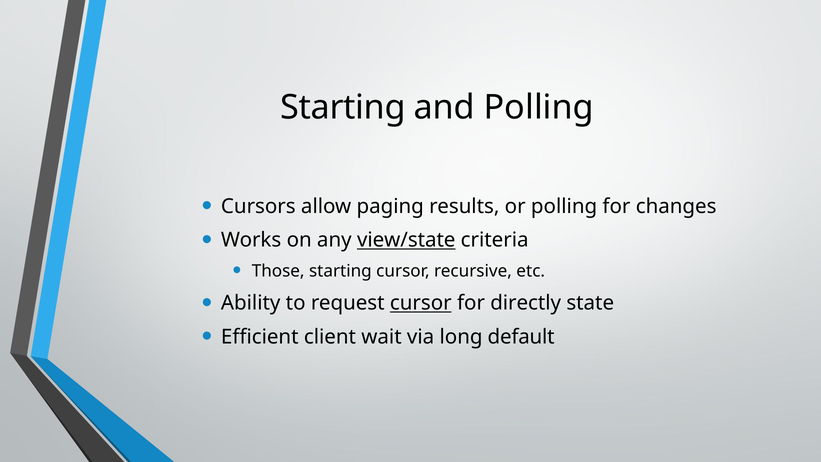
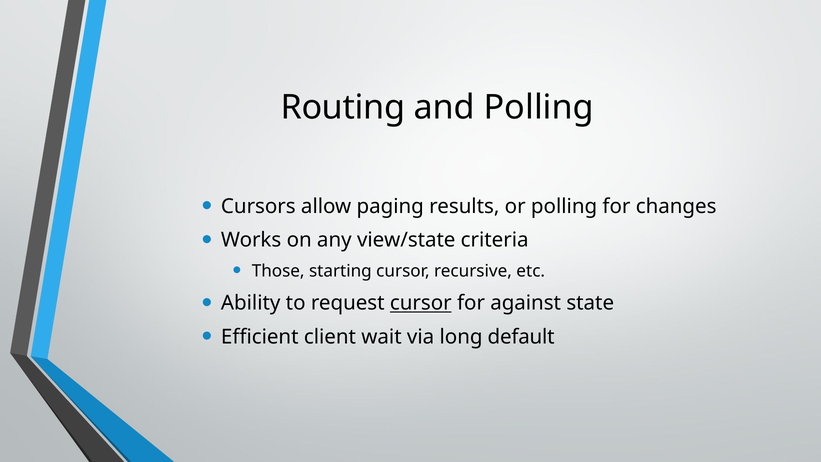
Starting: Starting -> Routing (343, 108)
view/state underline: present -> none (406, 240)
directly: directly -> against (526, 303)
